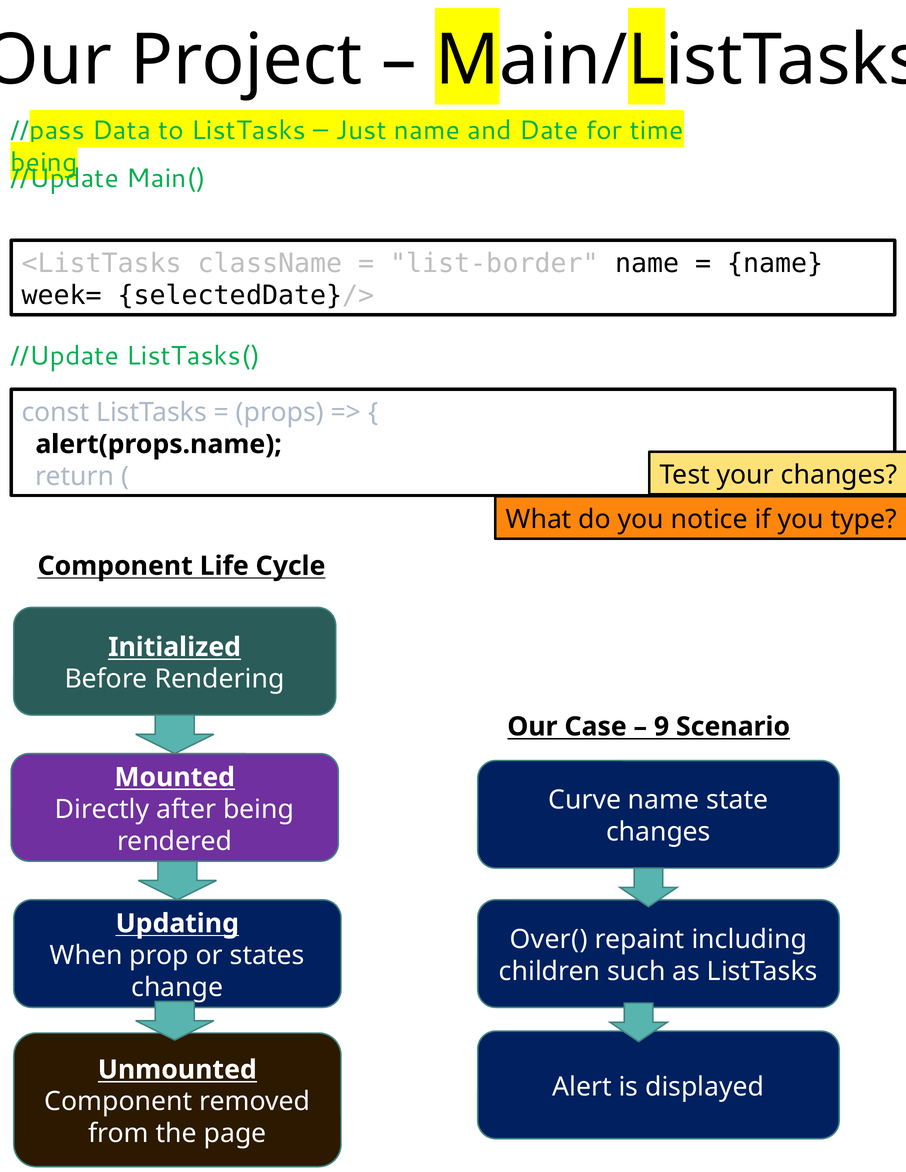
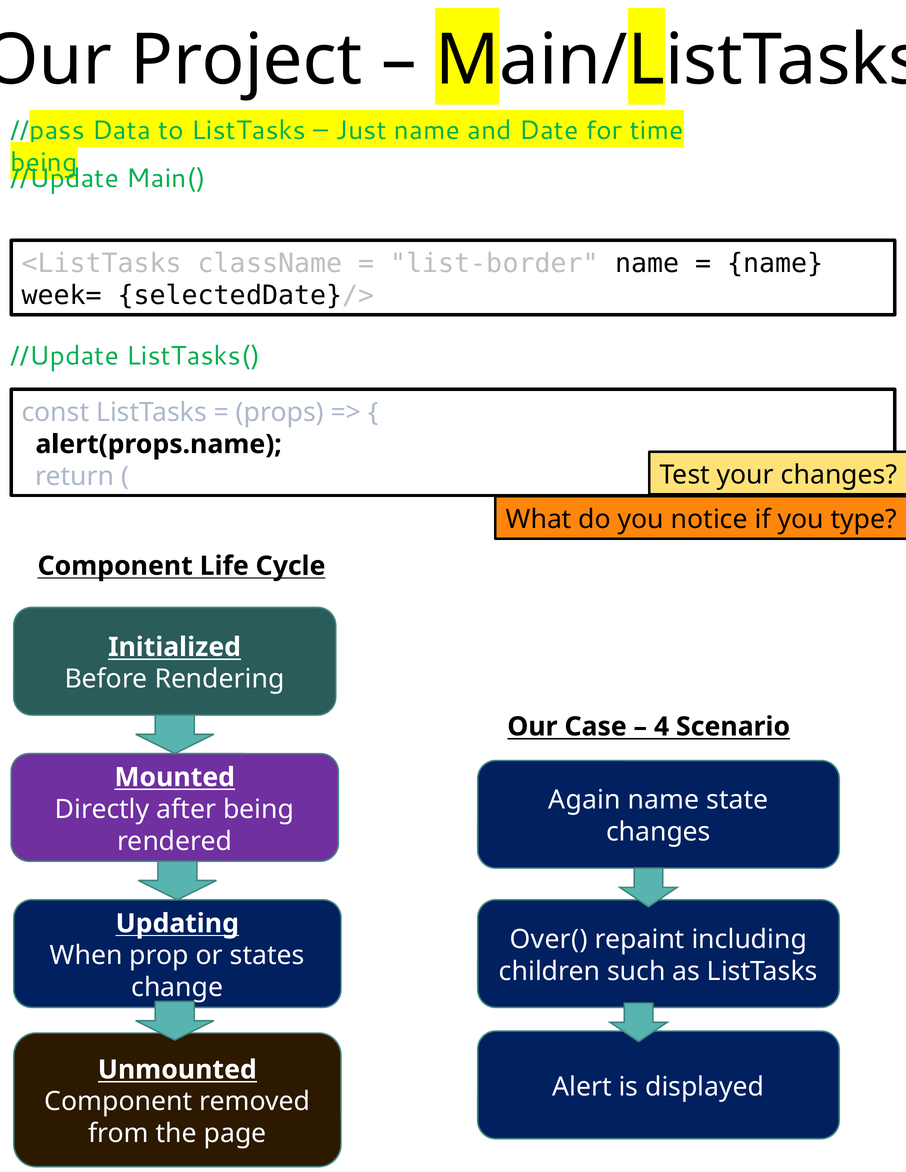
9: 9 -> 4 (662, 727)
Curve: Curve -> Again (585, 801)
